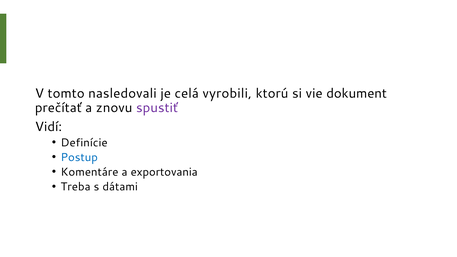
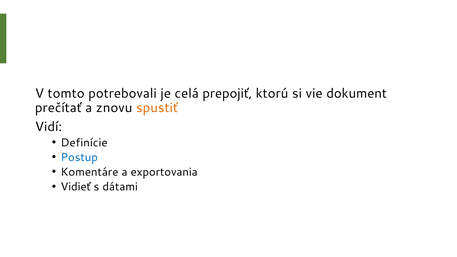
nasledovali: nasledovali -> potrebovali (123, 93)
vyrobili: vyrobili -> prepojiť (227, 93)
spustiť colour: purple -> orange (157, 108)
Treba: Treba -> Vidieť (76, 187)
